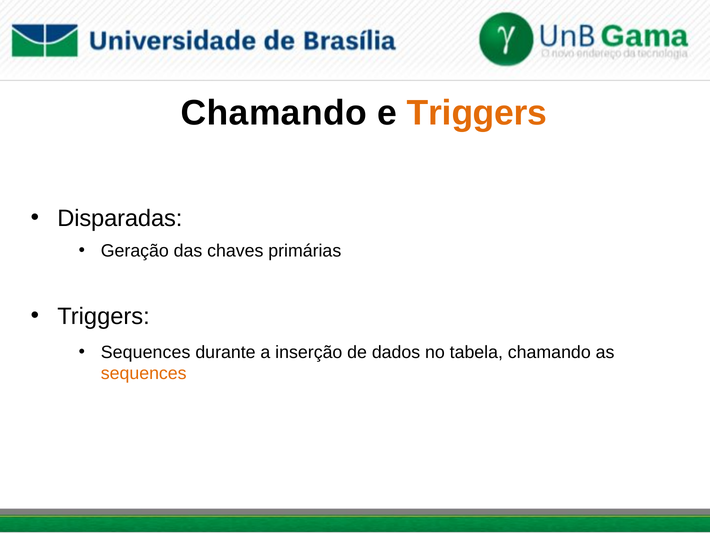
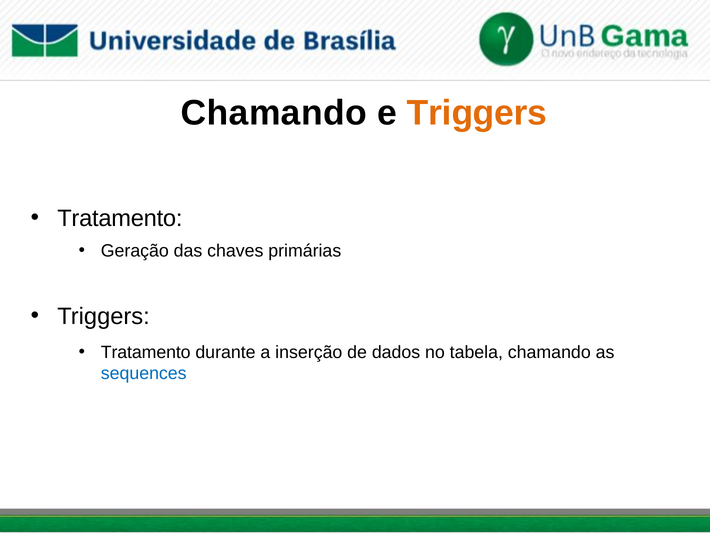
Disparadas: Disparadas -> Tratamento (120, 218)
Sequences: Sequences -> Tratamento (146, 352)
sequences colour: orange -> blue (144, 373)
